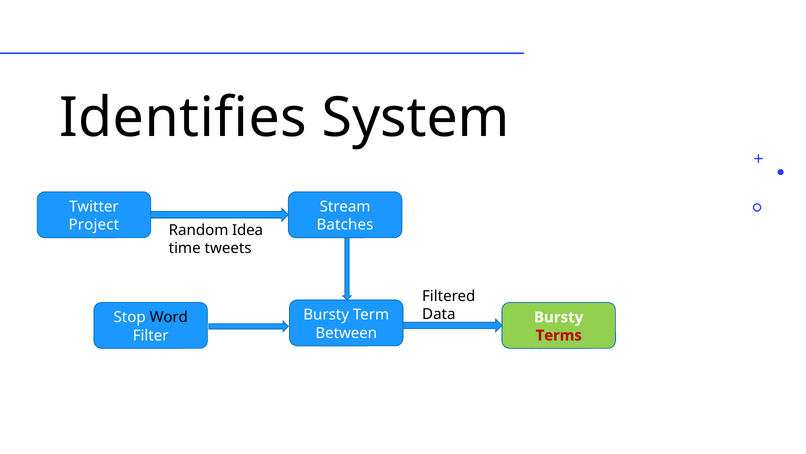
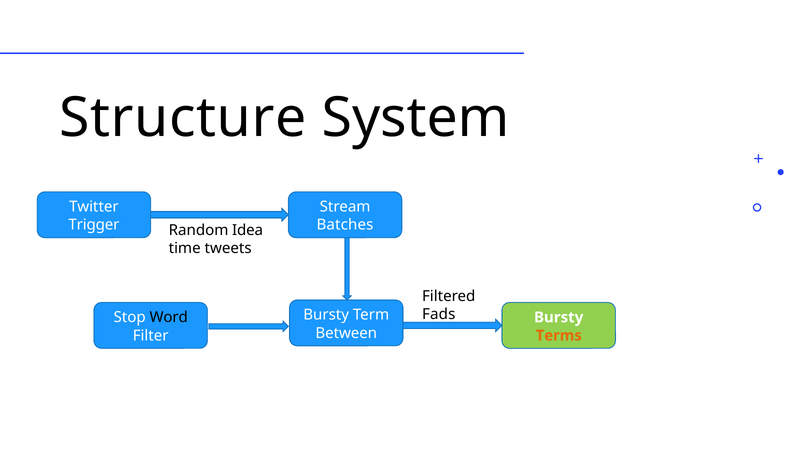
Identifies: Identifies -> Structure (183, 118)
Project: Project -> Trigger (94, 225)
Data: Data -> Fads (439, 314)
Terms colour: red -> orange (559, 335)
